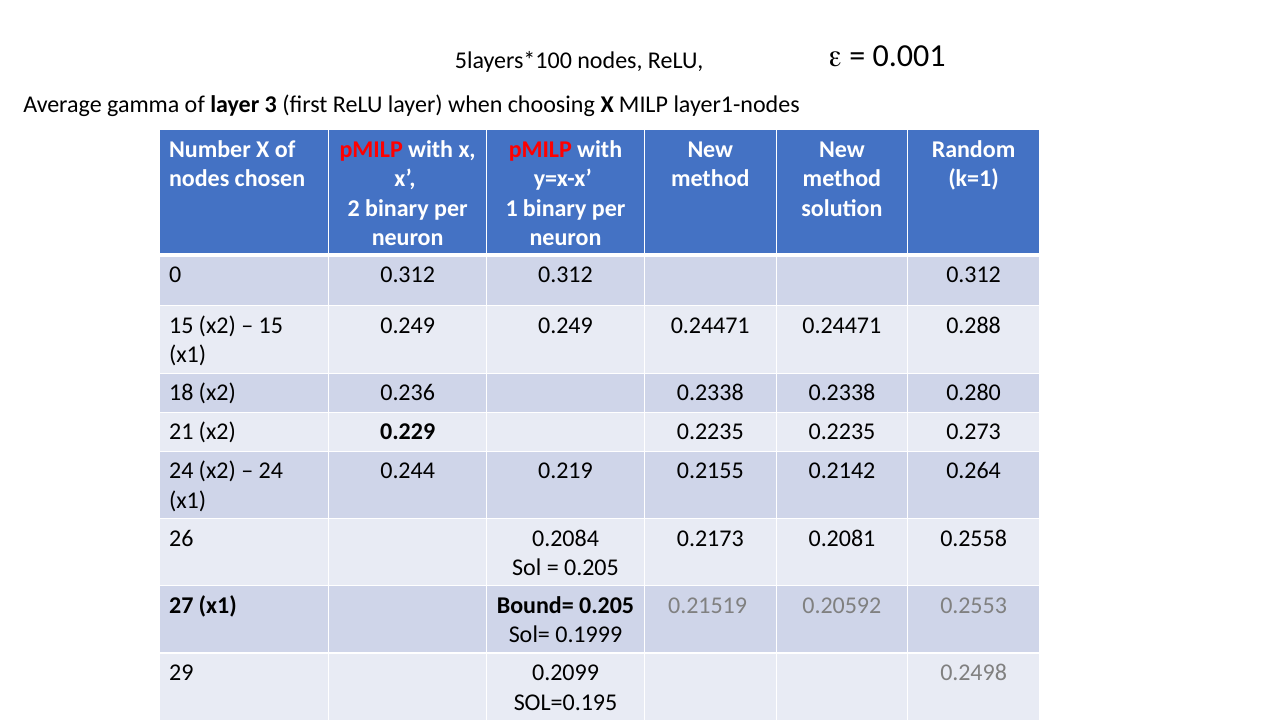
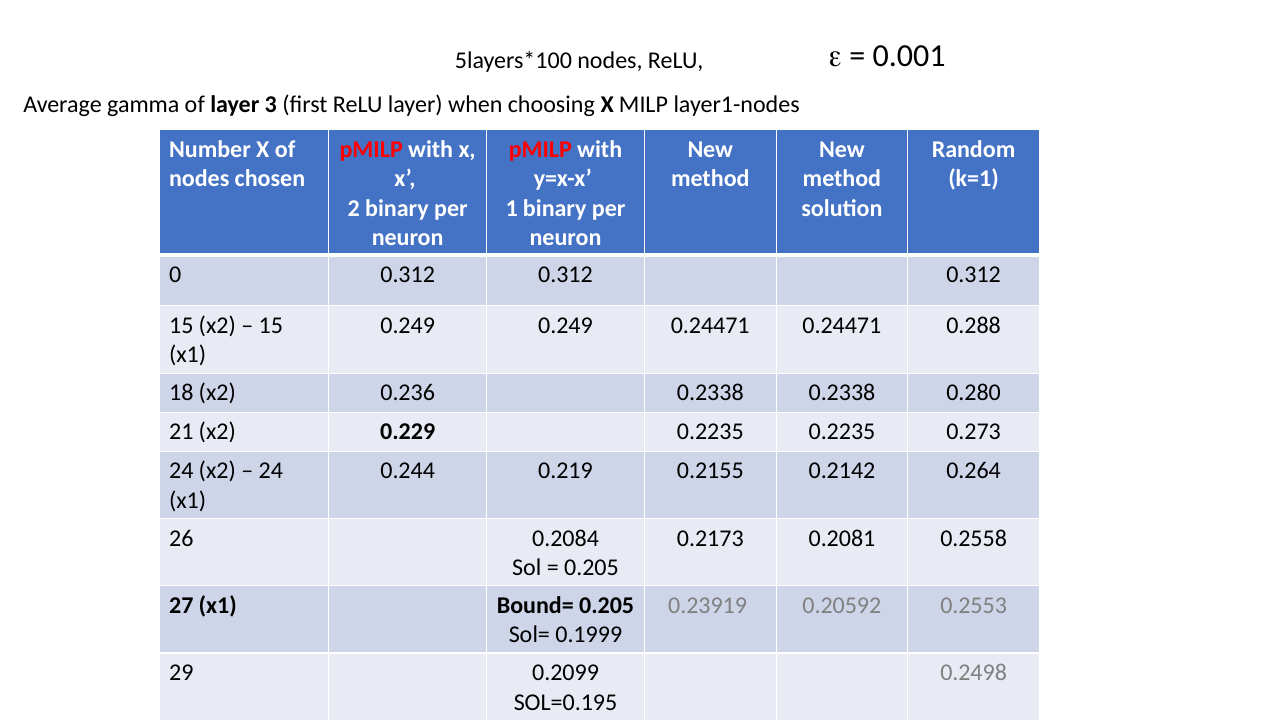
0.21519: 0.21519 -> 0.23919 (708, 606)
